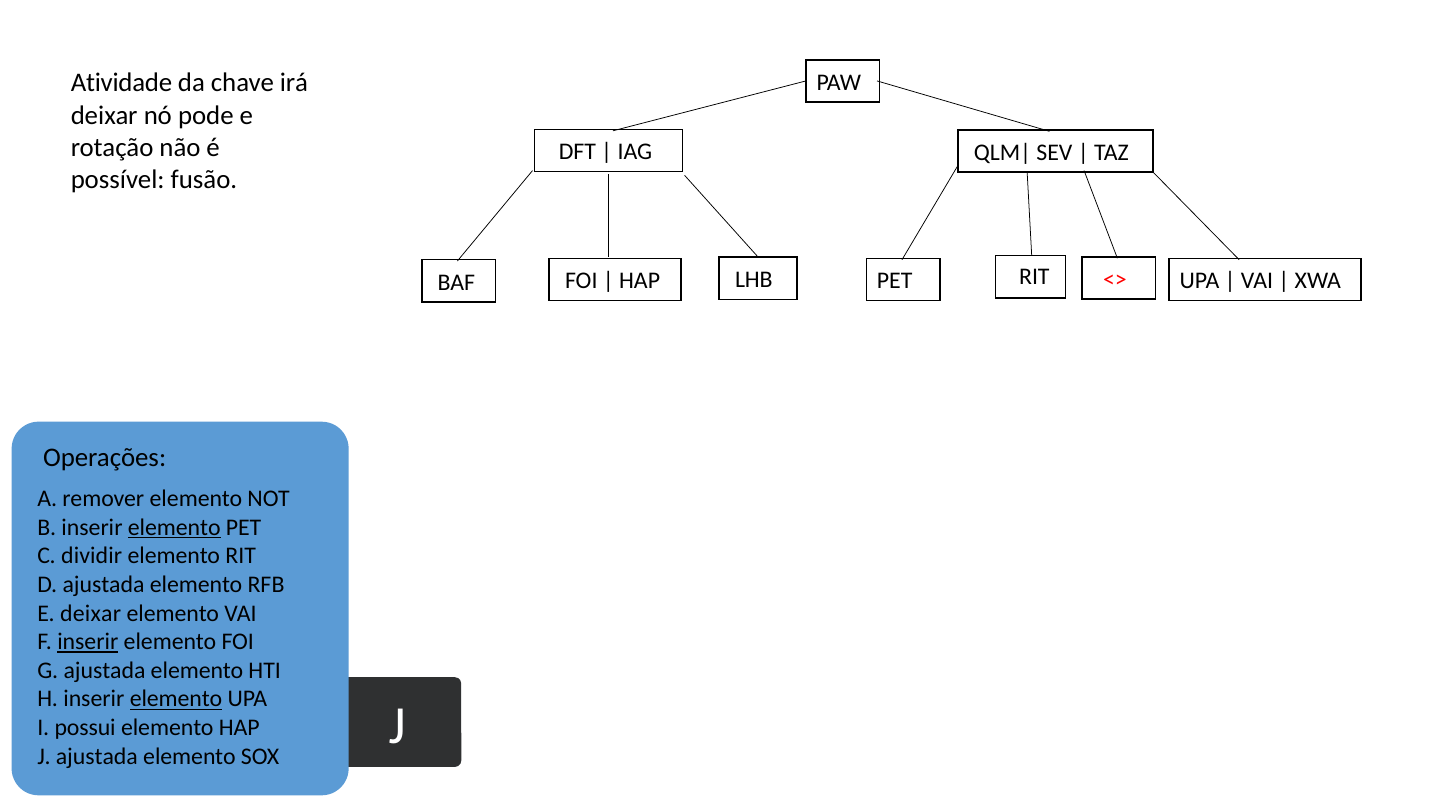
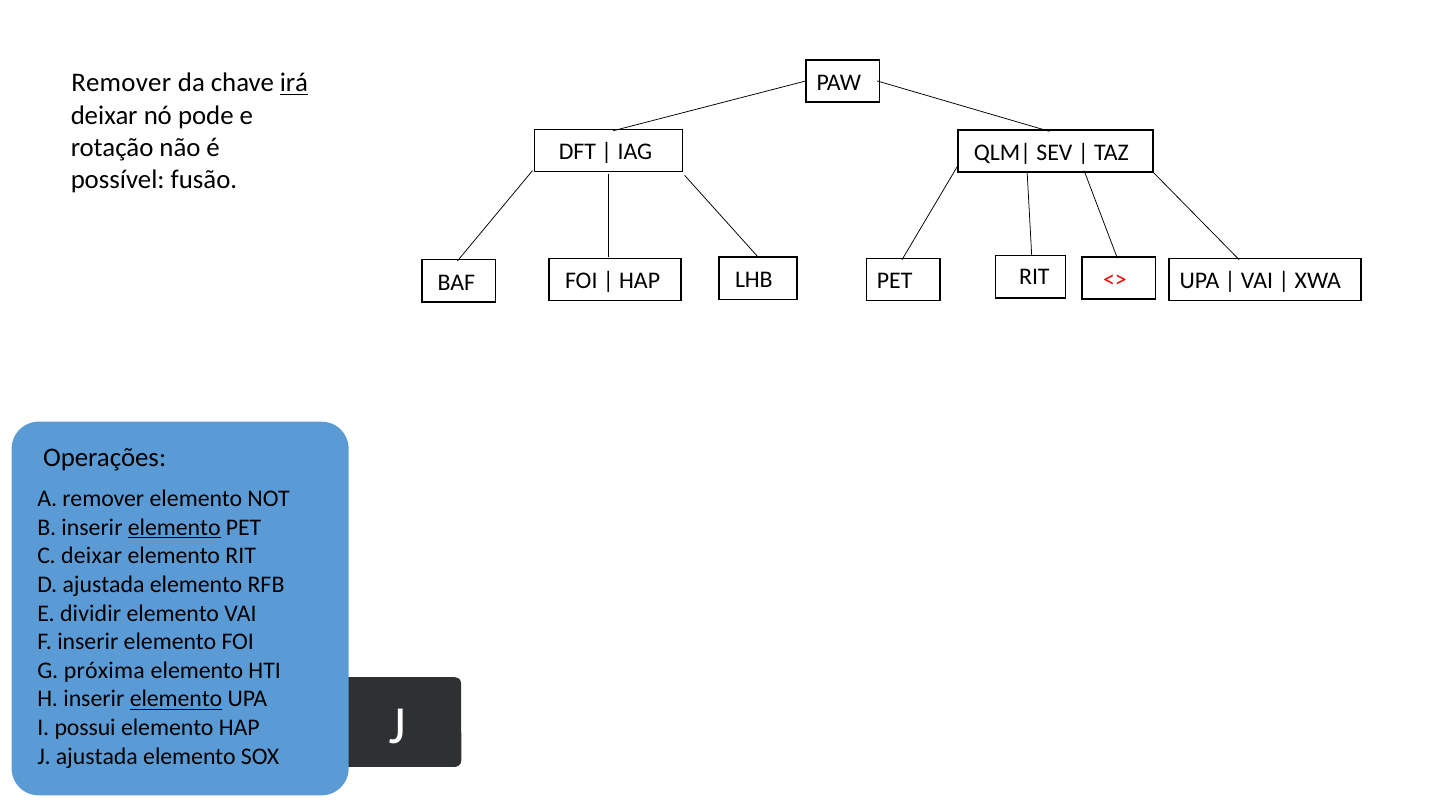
Atividade: Atividade -> Remover (121, 83)
irá underline: none -> present (294, 83)
C dividir: dividir -> deixar (92, 556)
E deixar: deixar -> dividir (91, 614)
inserir underline: present -> none (88, 642)
G ajustada: ajustada -> próxima (104, 671)
